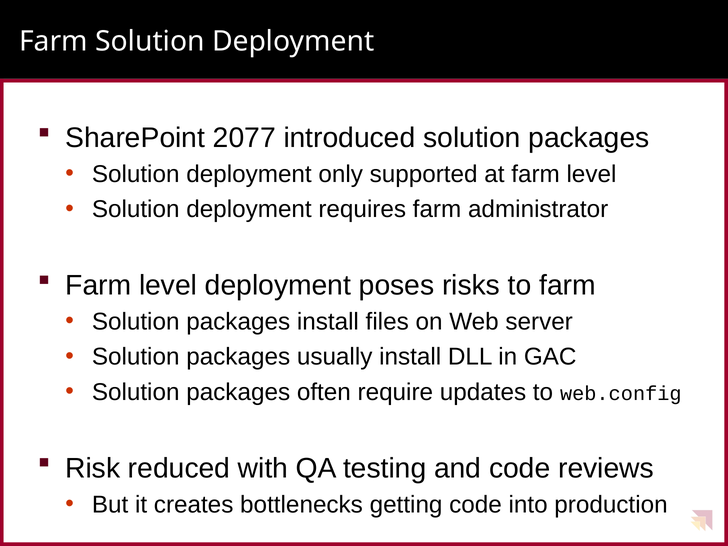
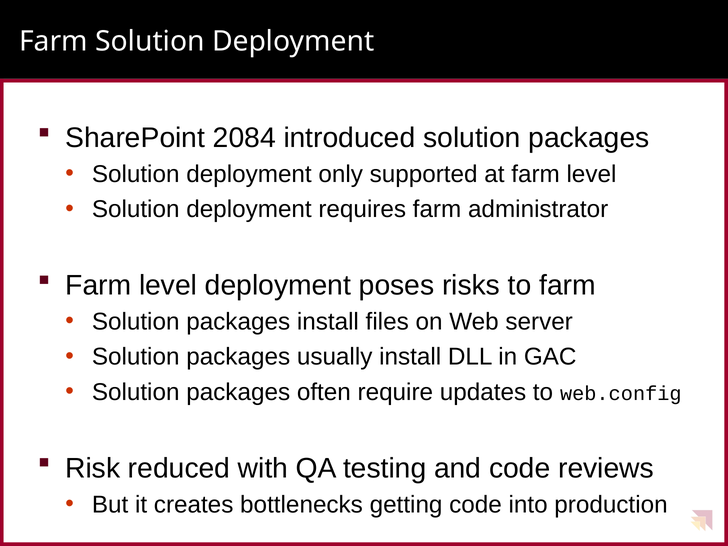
2077: 2077 -> 2084 (244, 138)
